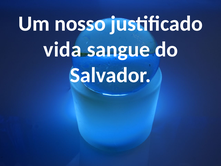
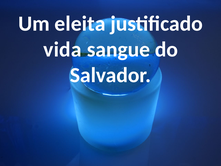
nosso: nosso -> eleita (80, 24)
